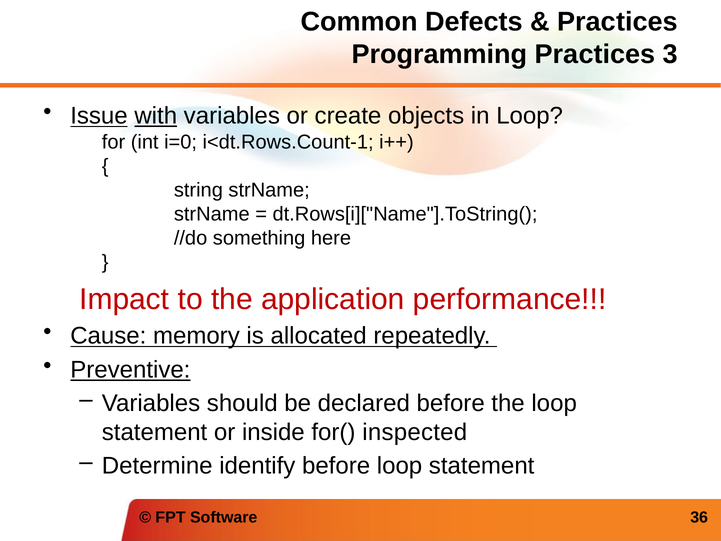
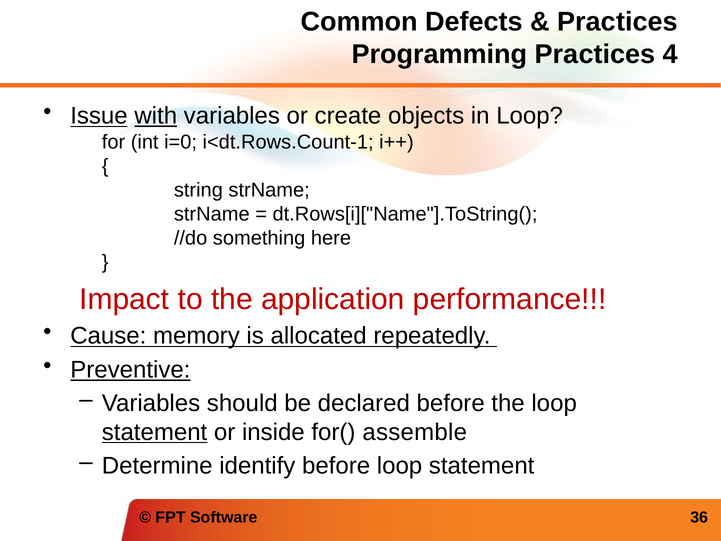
3: 3 -> 4 (670, 54)
statement underline: none -> present (155, 432)
inspected: inspected -> assemble (415, 432)
